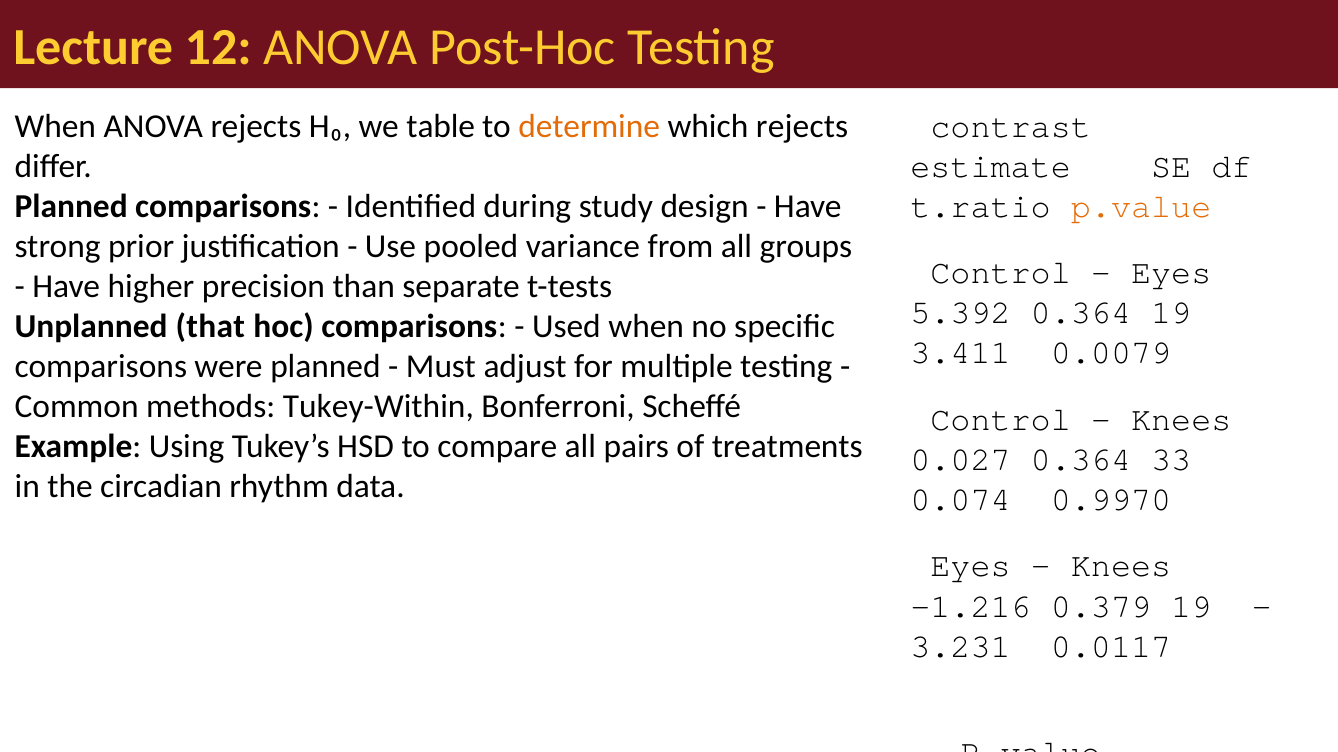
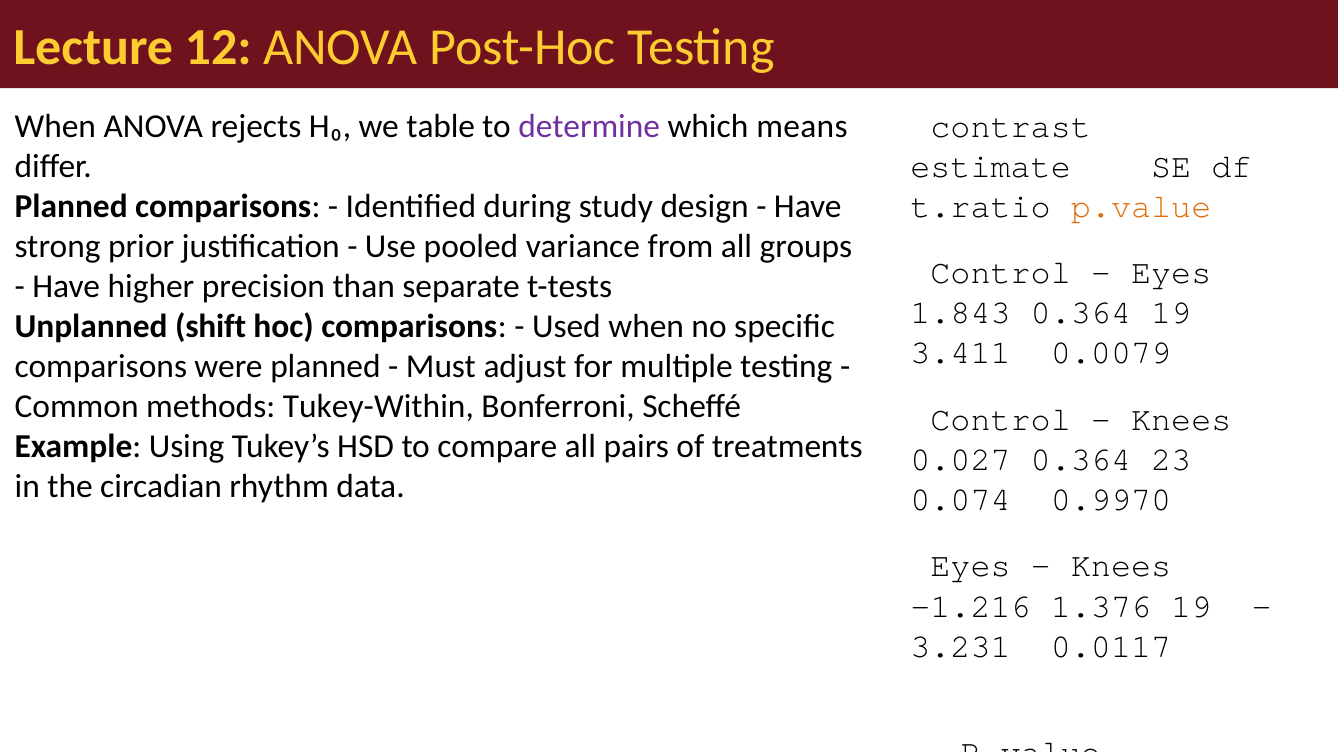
determine colour: orange -> purple (589, 126)
which rejects: rejects -> means (802, 126)
5.392: 5.392 -> 1.843 (960, 313)
that: that -> shift (211, 327)
33: 33 -> 23 (1171, 460)
0.379: 0.379 -> 1.376 (1101, 606)
